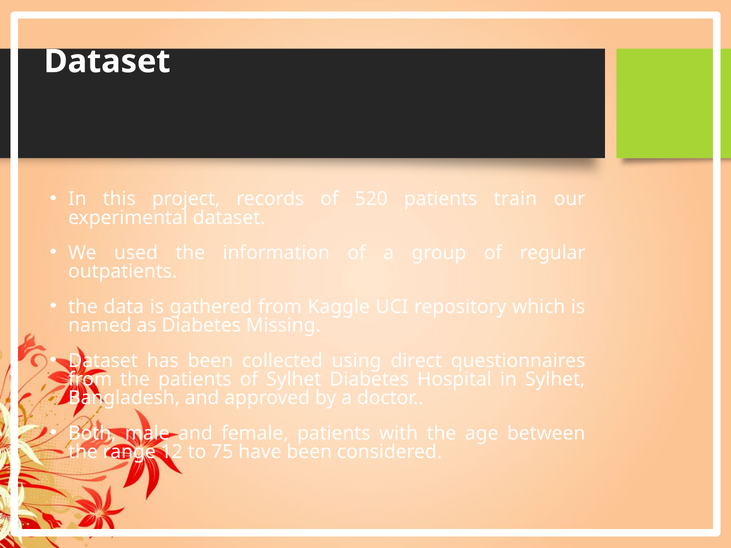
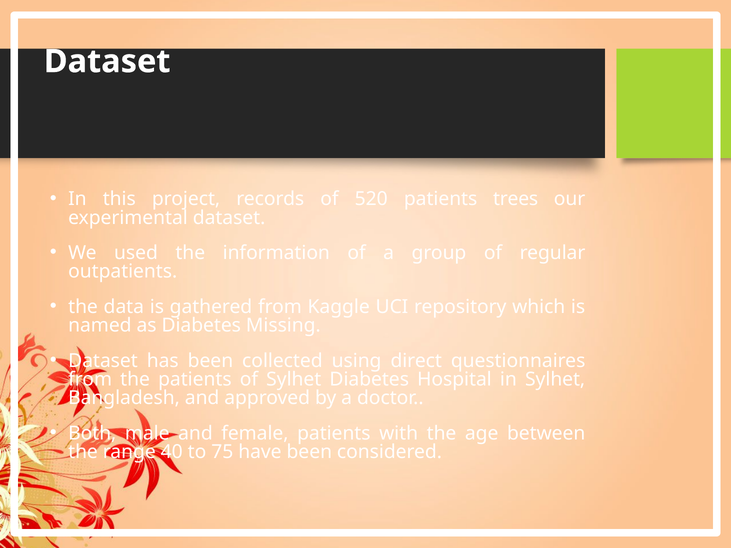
train: train -> trees (516, 199)
12: 12 -> 40 (172, 452)
